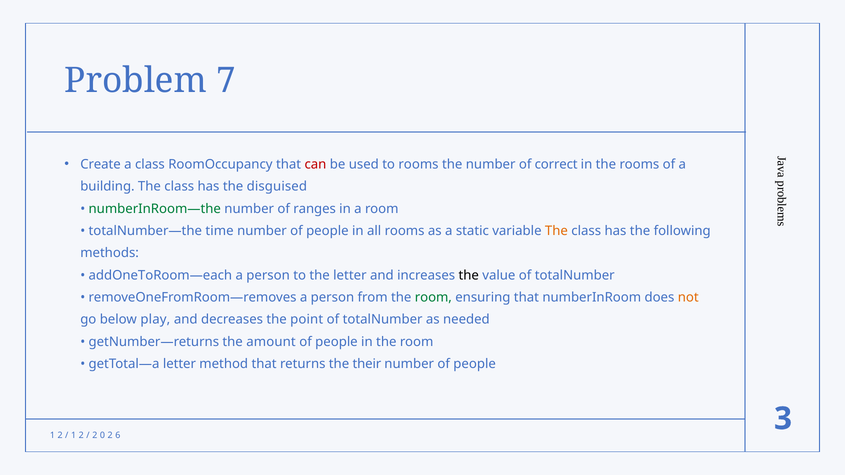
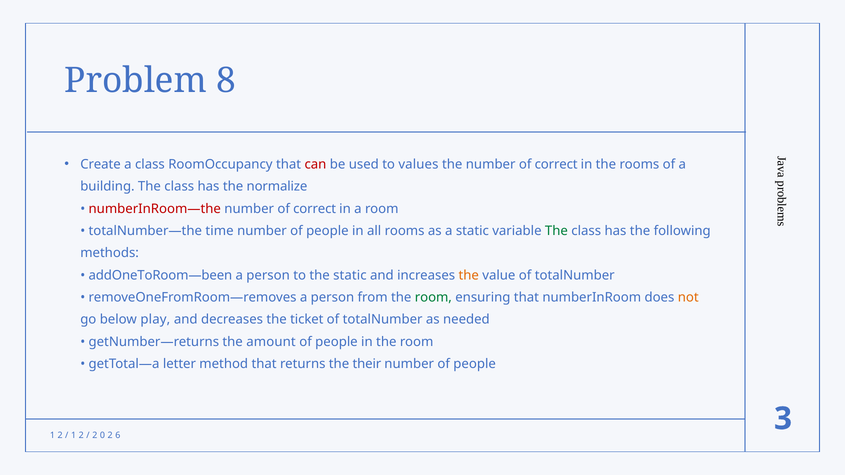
7: 7 -> 8 (226, 81)
to rooms: rooms -> values (418, 164)
disguised: disguised -> normalize (277, 187)
numberInRoom—the colour: green -> red (155, 209)
ranges: ranges -> correct (315, 209)
The colour: orange -> green (556, 231)
addOneToRoom—each: addOneToRoom—each -> addOneToRoom—been (160, 275)
the letter: letter -> static (350, 275)
the colour: black -> orange (469, 275)
point: point -> ticket (307, 320)
